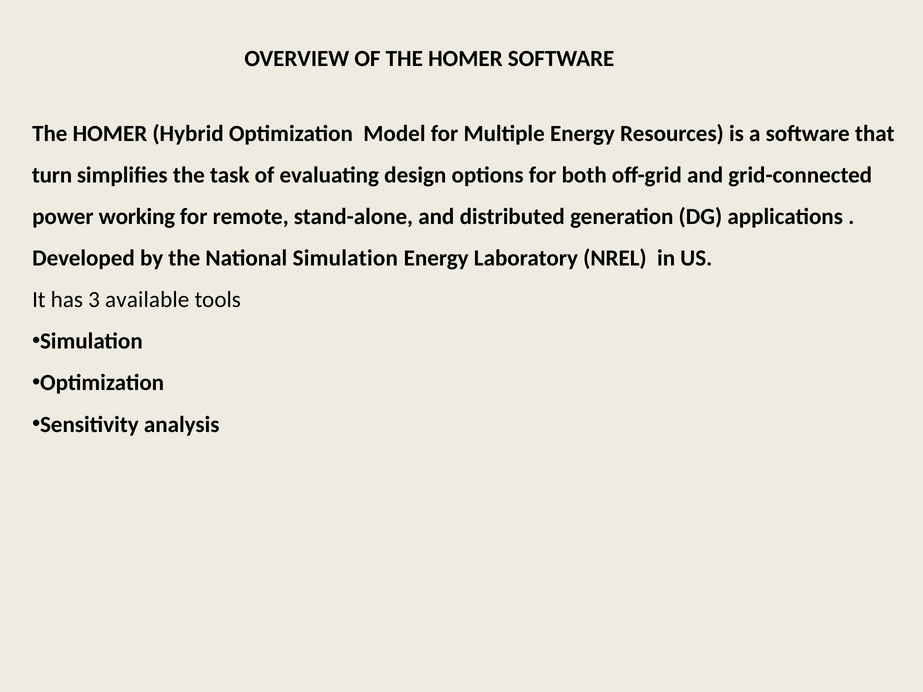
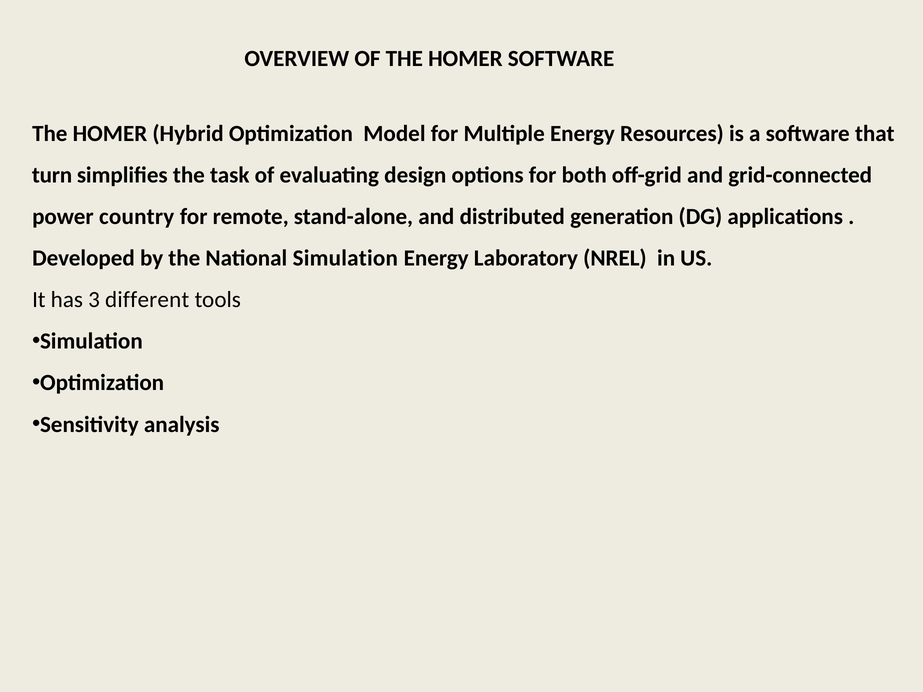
working: working -> country (137, 217)
available: available -> different (147, 300)
